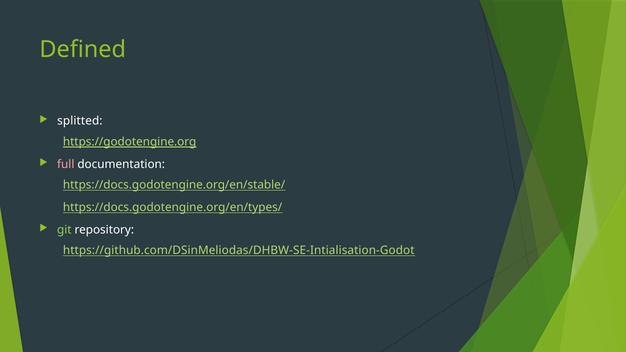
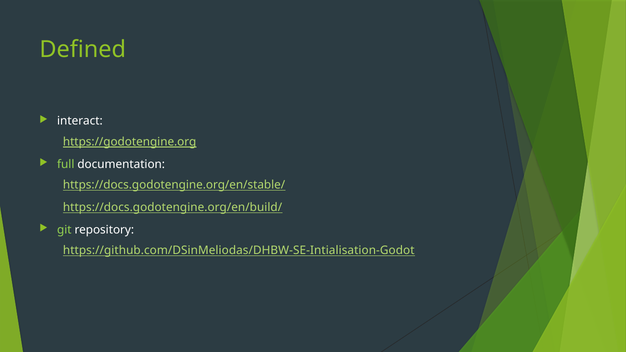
splitted: splitted -> interact (80, 121)
full colour: pink -> light green (66, 164)
https://docs.godotengine.org/en/types/: https://docs.godotengine.org/en/types/ -> https://docs.godotengine.org/en/build/ (173, 207)
